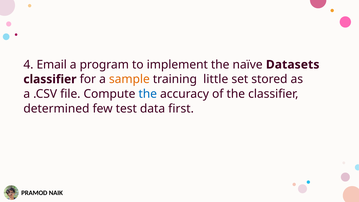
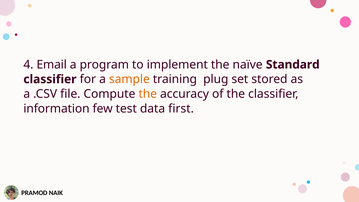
Datasets: Datasets -> Standard (293, 65)
little: little -> plug (216, 79)
the colour: blue -> orange (148, 94)
determined: determined -> information (56, 109)
